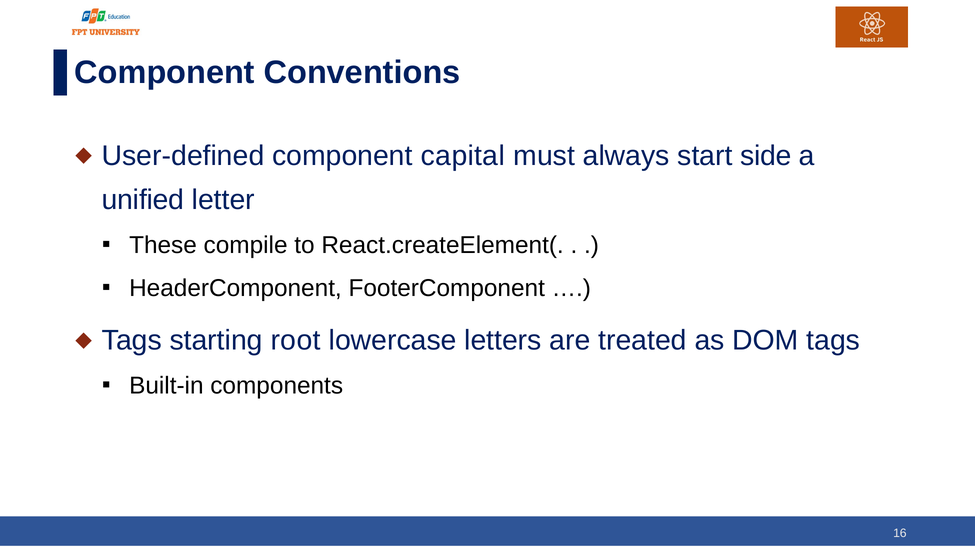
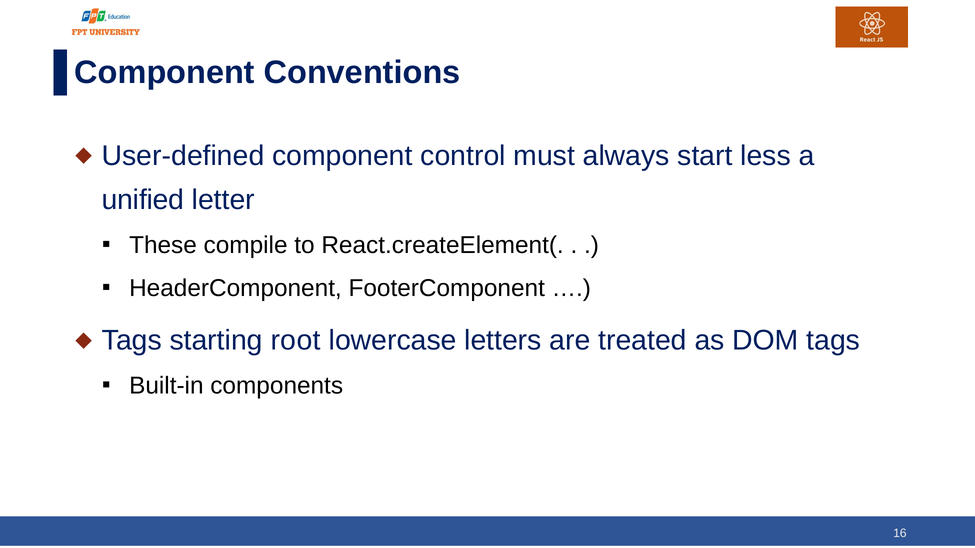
capital: capital -> control (463, 156)
side: side -> less (766, 156)
